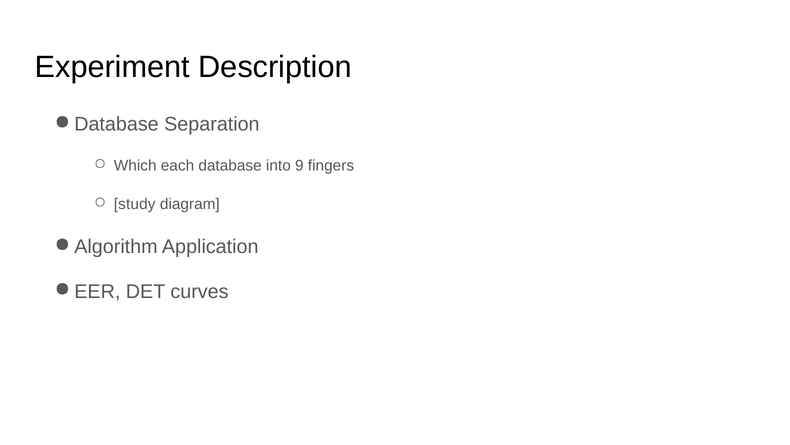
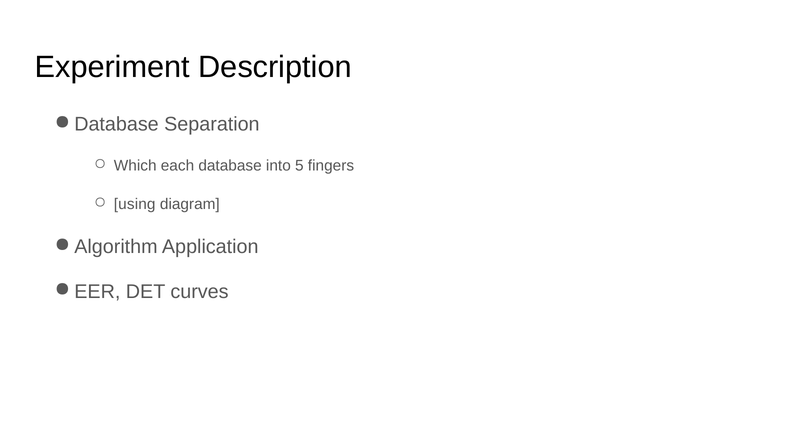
9: 9 -> 5 (299, 165)
study: study -> using (135, 204)
